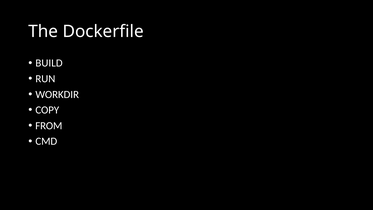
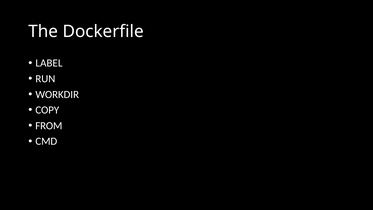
BUILD: BUILD -> LABEL (49, 63)
